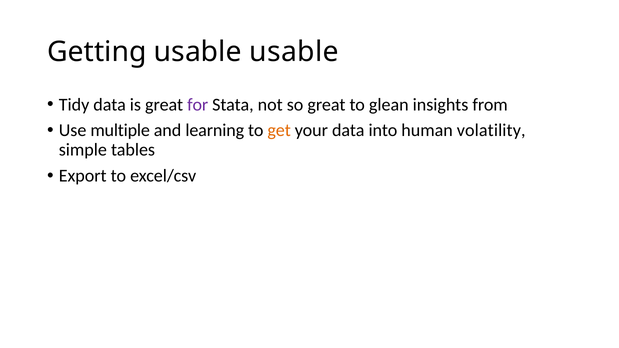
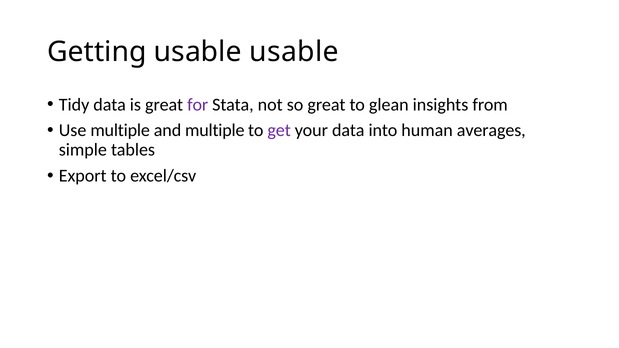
and learning: learning -> multiple (215, 131)
get colour: orange -> purple (279, 131)
volatility: volatility -> averages (491, 131)
